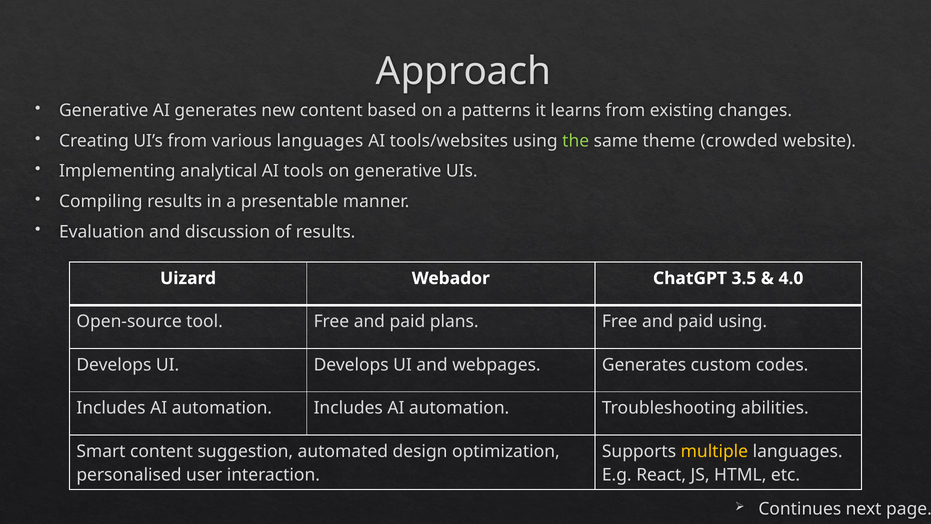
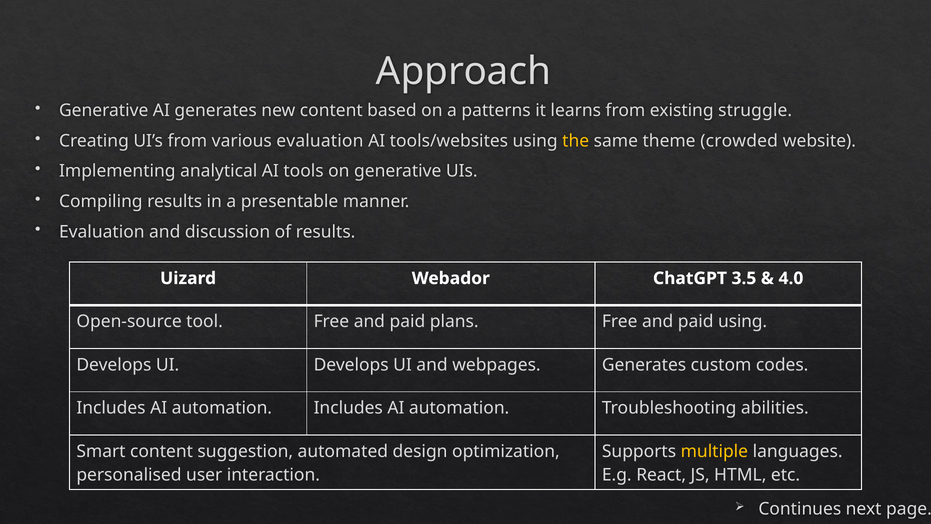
changes: changes -> struggle (755, 111)
various languages: languages -> evaluation (320, 141)
the colour: light green -> yellow (576, 141)
